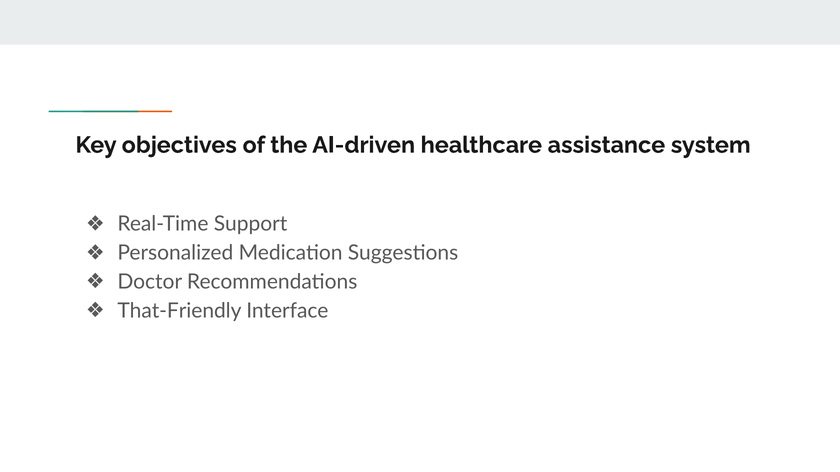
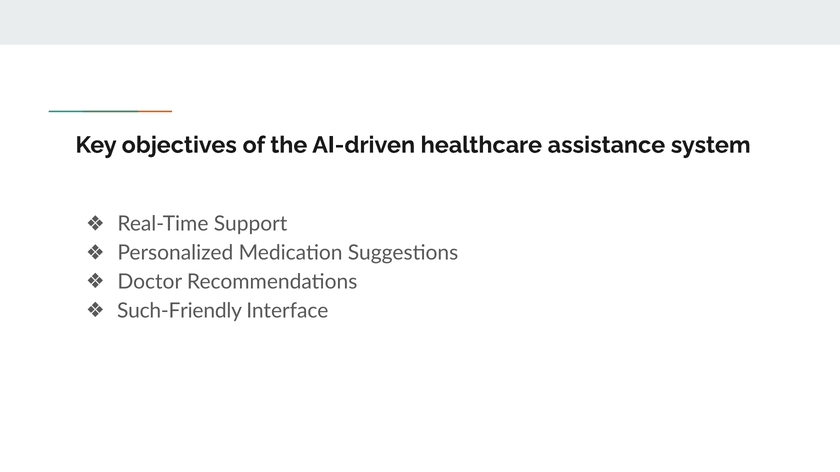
That-Friendly: That-Friendly -> Such-Friendly (180, 311)
